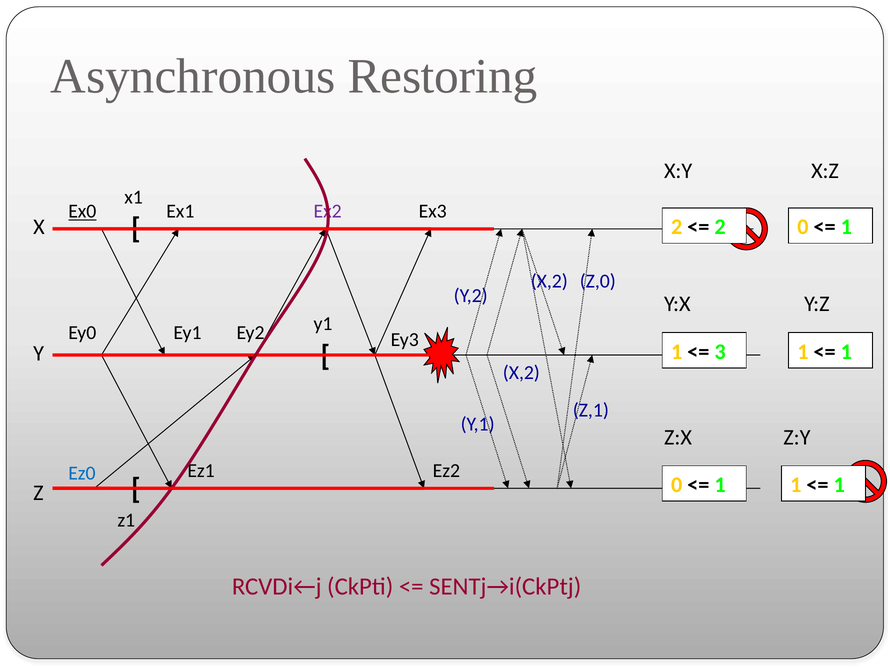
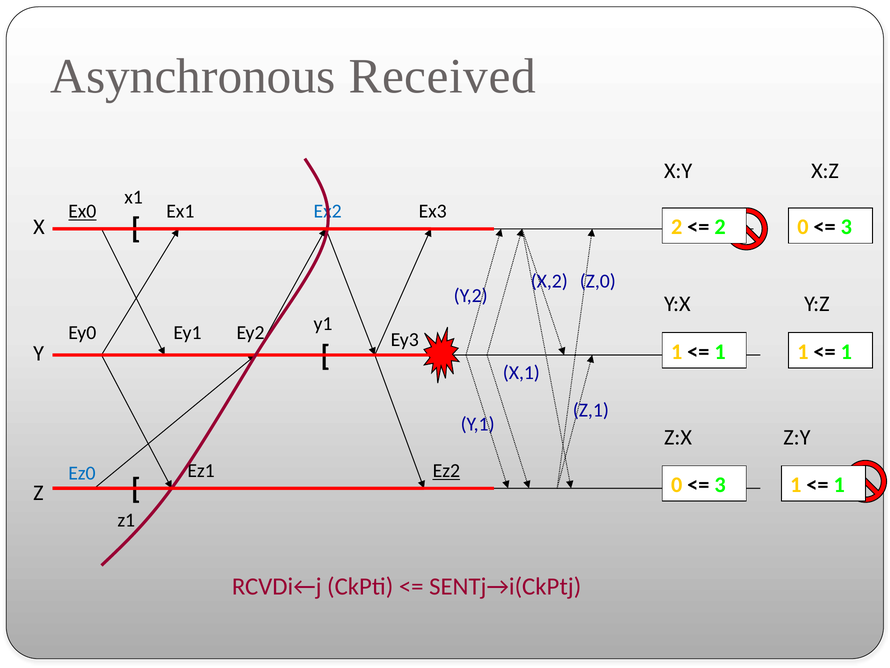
Restoring: Restoring -> Received (442, 76)
Ex2 colour: purple -> blue (328, 211)
1: 1 -> 3 (846, 227)
3: 3 -> 1 (720, 351)
X,2: X,2 -> X,1 (521, 372)
Ez2 underline: none -> present (446, 471)
1: 1 -> 3 (720, 485)
